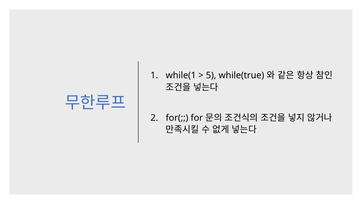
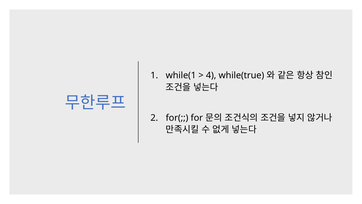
5: 5 -> 4 (211, 75)
